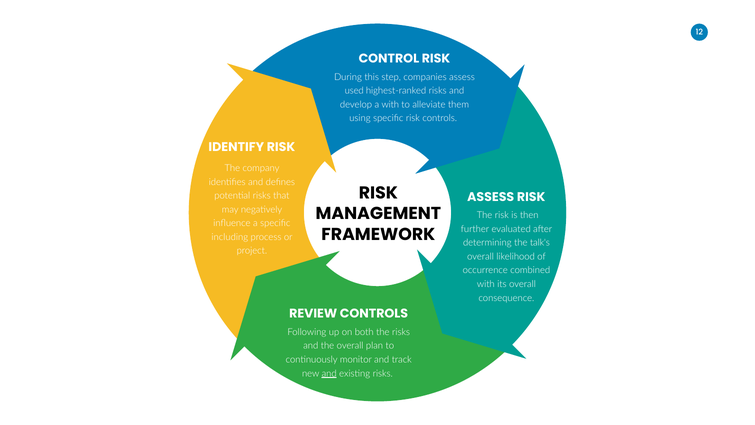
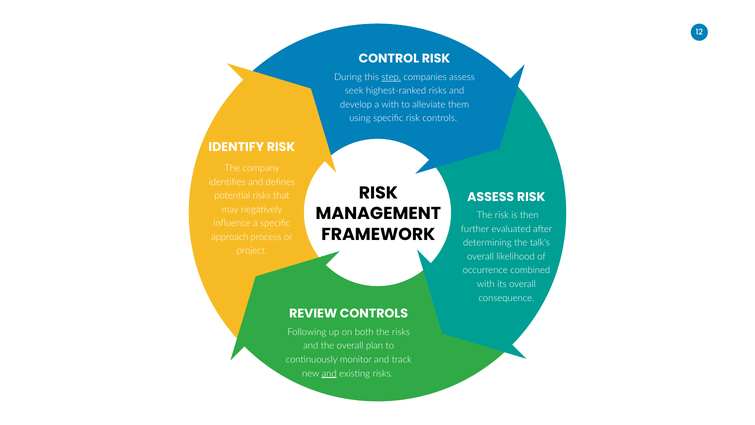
step underline: none -> present (391, 77)
used: used -> seek (354, 91)
including: including -> approach (230, 237)
